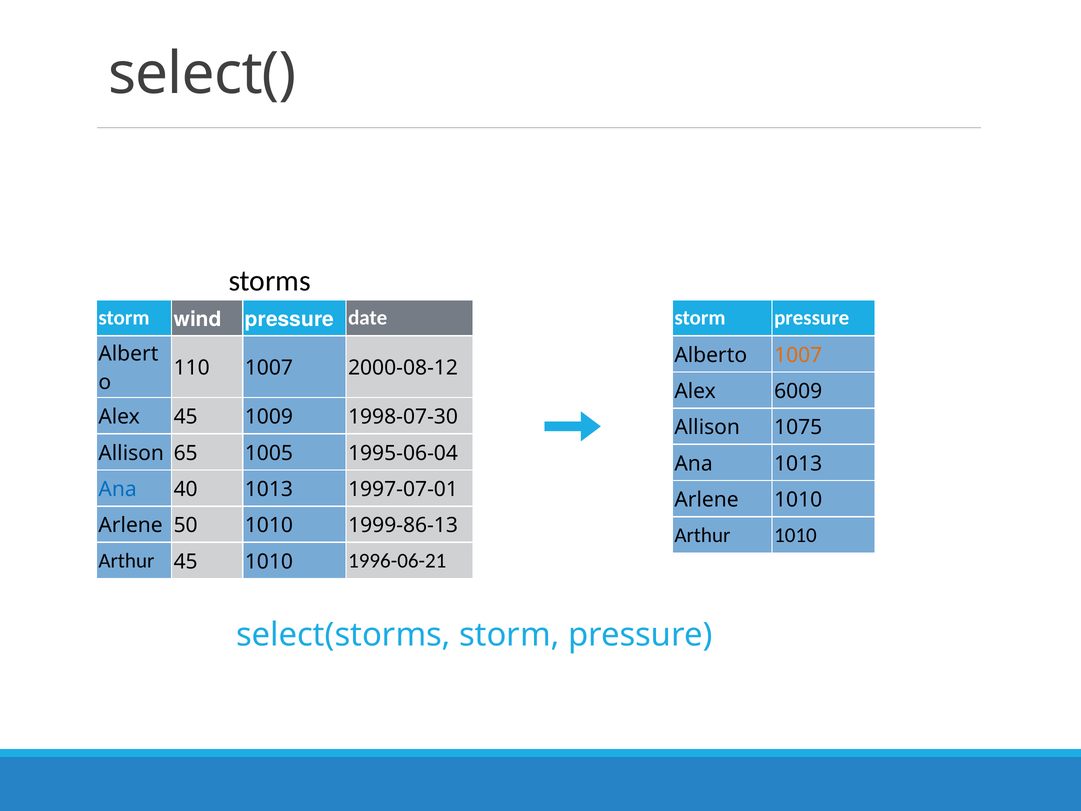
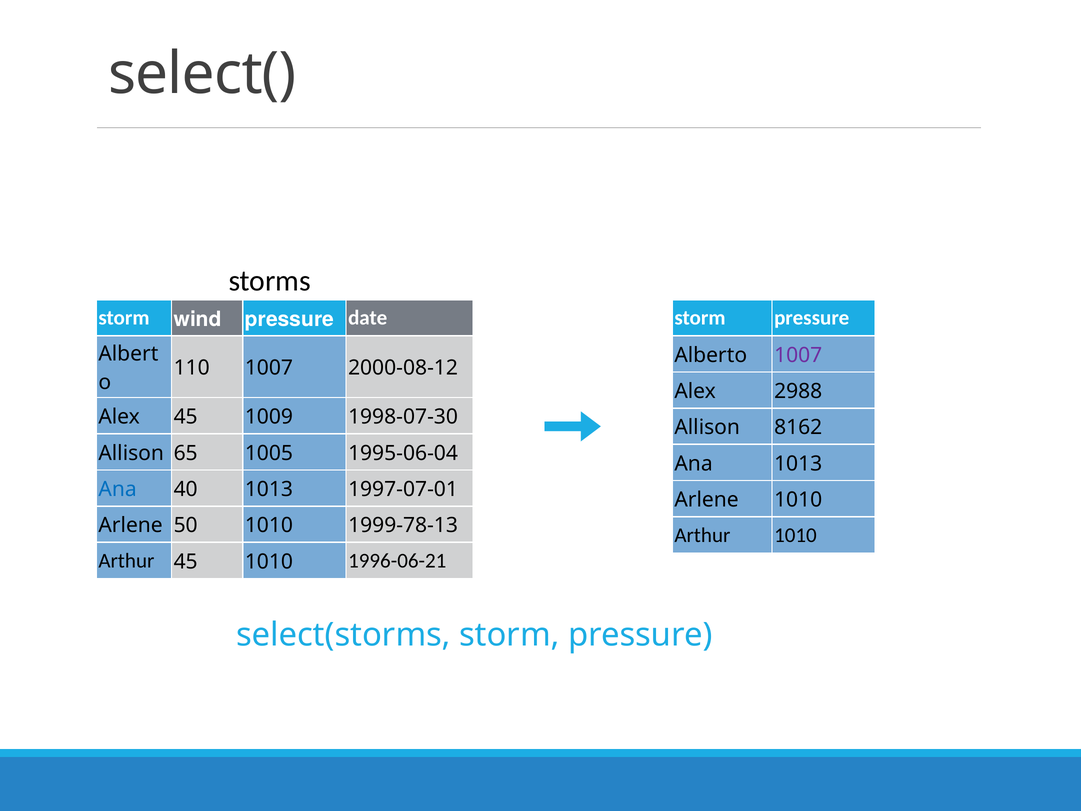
1007 colour: orange -> purple (798, 355)
6009: 6009 -> 2988 (798, 391)
1075: 1075 -> 8162 (798, 427)
1999-86-13: 1999-86-13 -> 1999-78-13 (403, 525)
